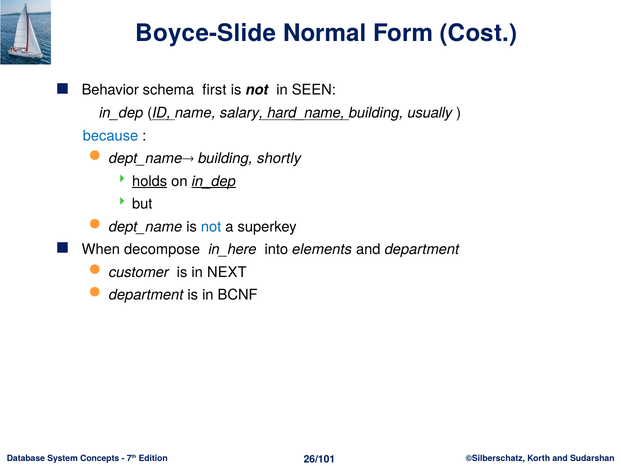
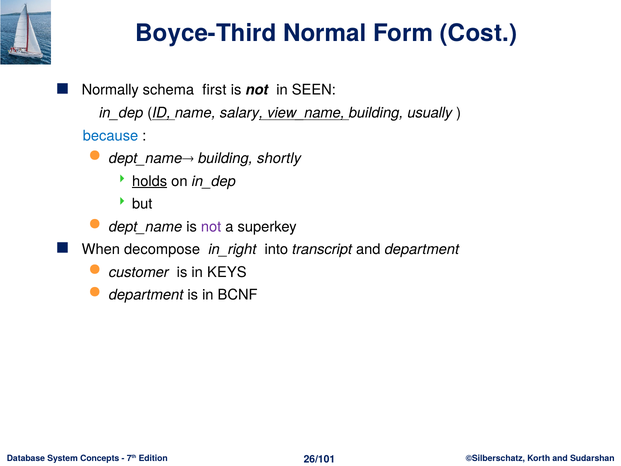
Boyce-Slide: Boyce-Slide -> Boyce-Third (206, 33)
Behavior: Behavior -> Normally (110, 90)
hard_name: hard_name -> view_name (306, 113)
in_dep underline: present -> none (214, 181)
not colour: blue -> purple (211, 227)
in_here: in_here -> in_right (232, 249)
elements: elements -> transcript (322, 249)
NEXT: NEXT -> KEYS (227, 272)
